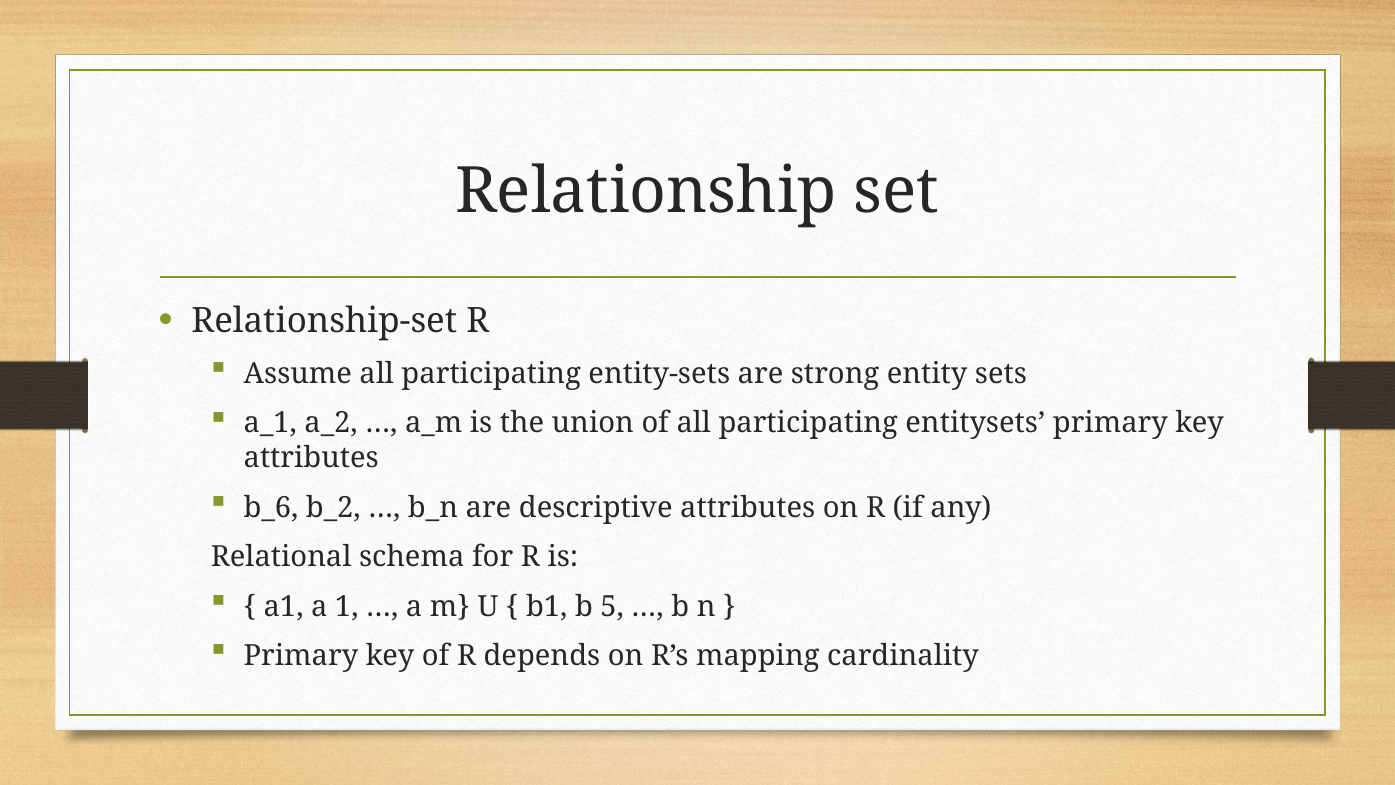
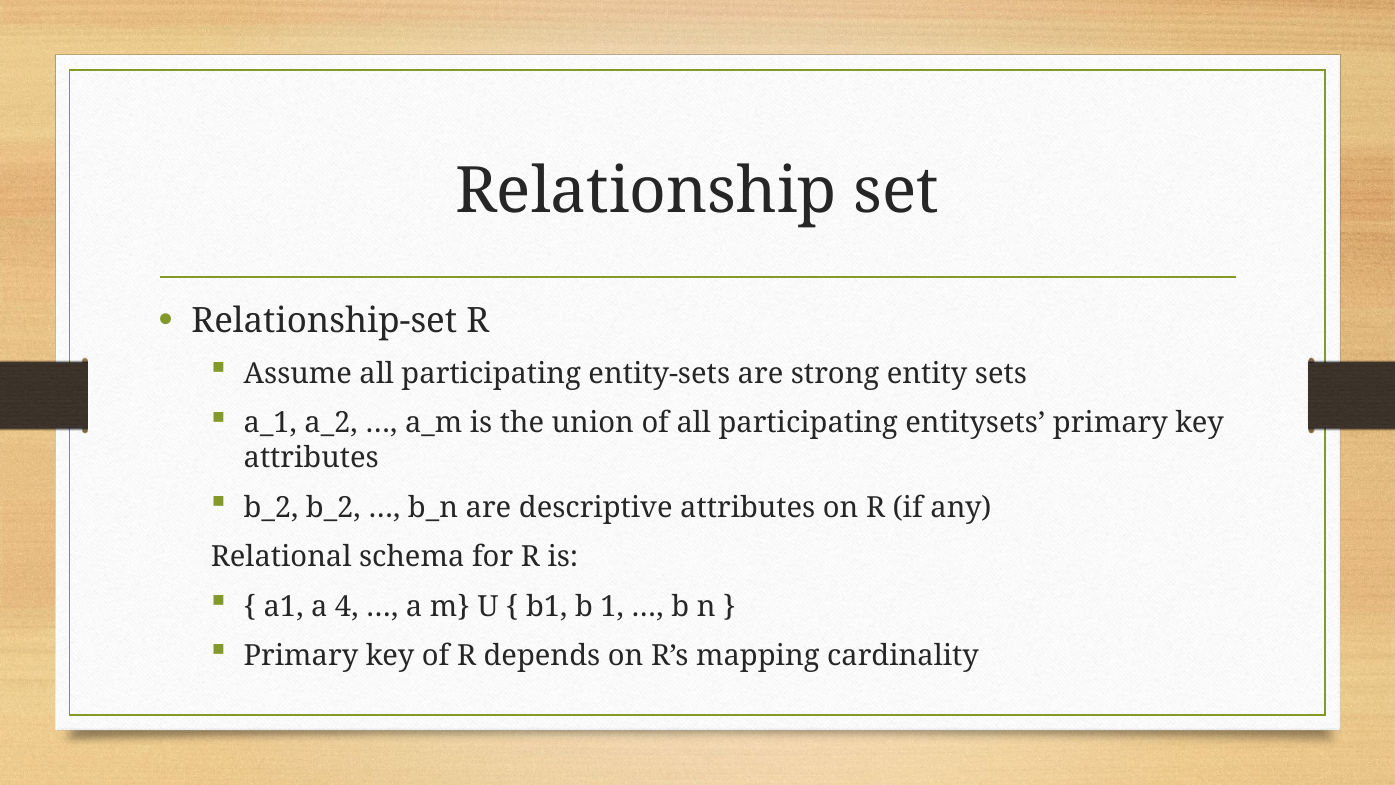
b_6: b_6 -> b_2 (271, 507)
1: 1 -> 4 (347, 606)
5: 5 -> 1 (612, 606)
